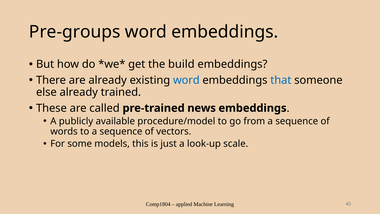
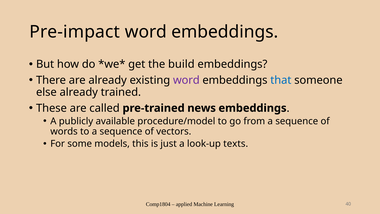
Pre-groups: Pre-groups -> Pre-impact (75, 32)
word colour: blue -> purple (186, 80)
scale: scale -> texts (236, 144)
